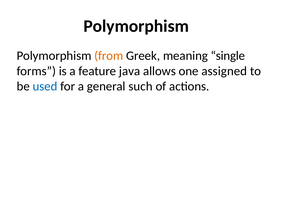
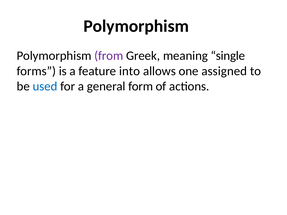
from colour: orange -> purple (109, 56)
java: java -> into (130, 71)
such: such -> form (141, 86)
